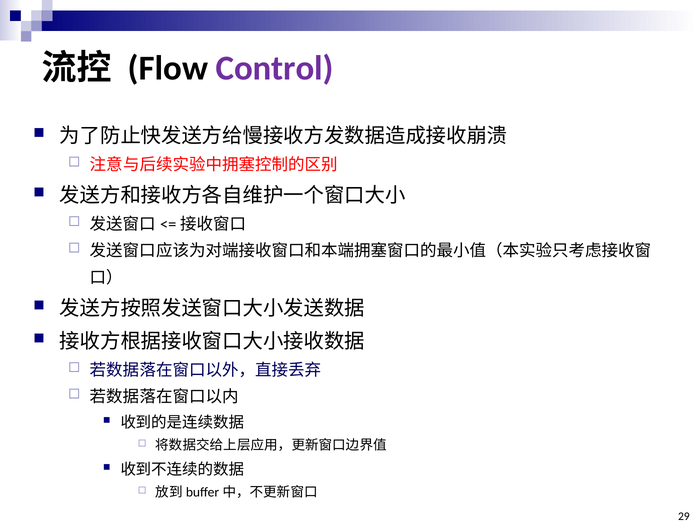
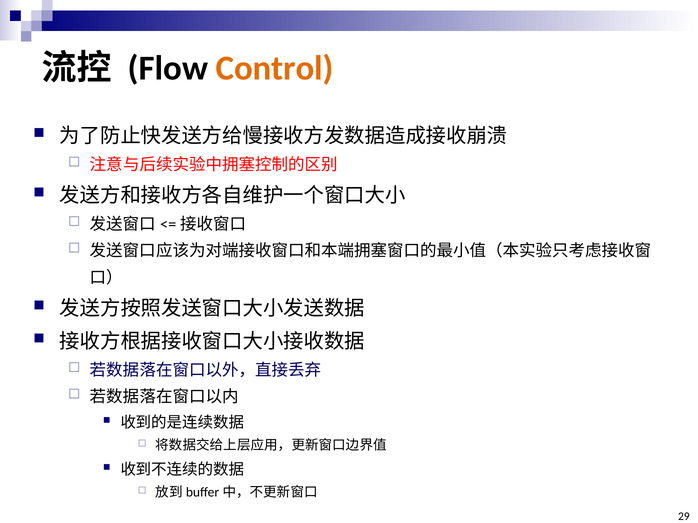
Control colour: purple -> orange (275, 68)
